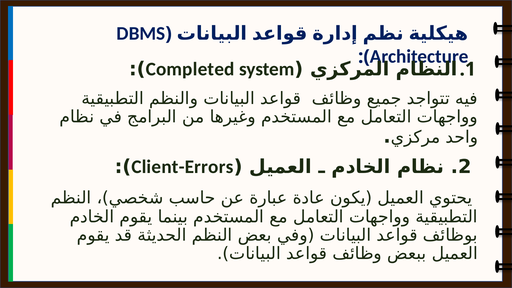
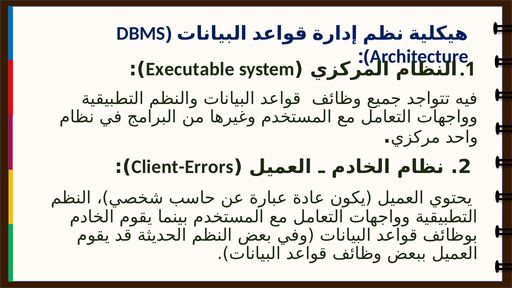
Completed: Completed -> Executable (190, 69)
